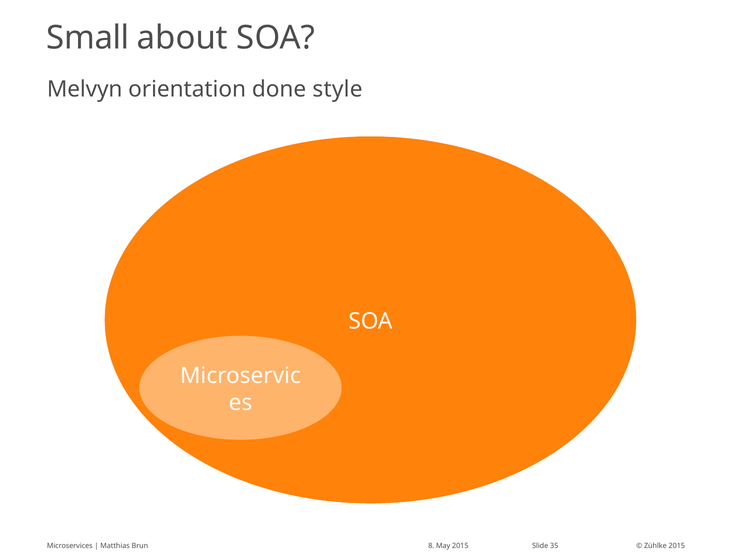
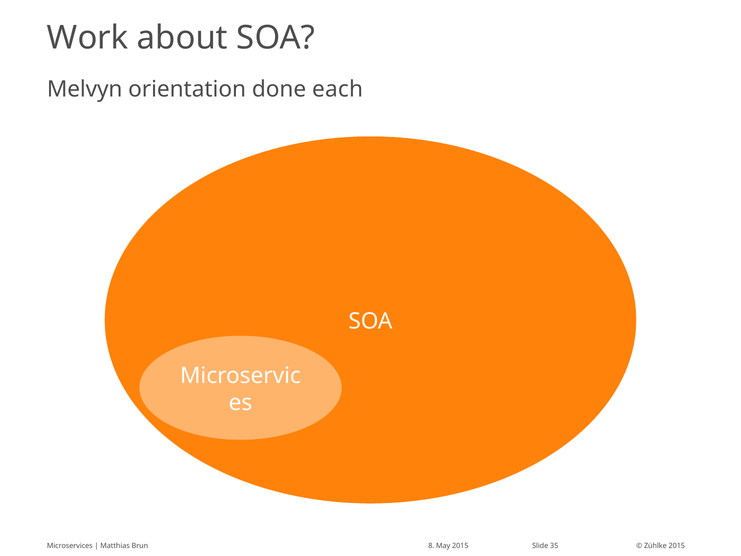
Small: Small -> Work (88, 38)
style: style -> each (338, 89)
